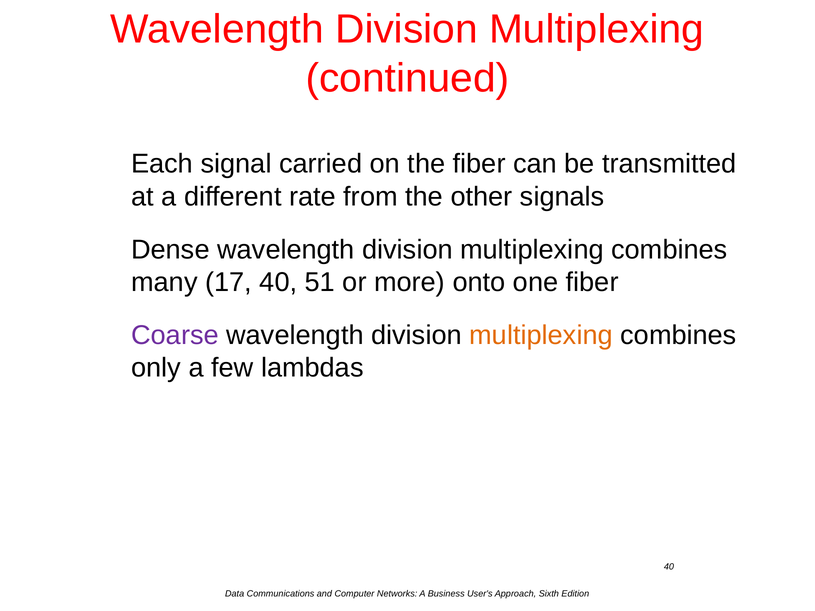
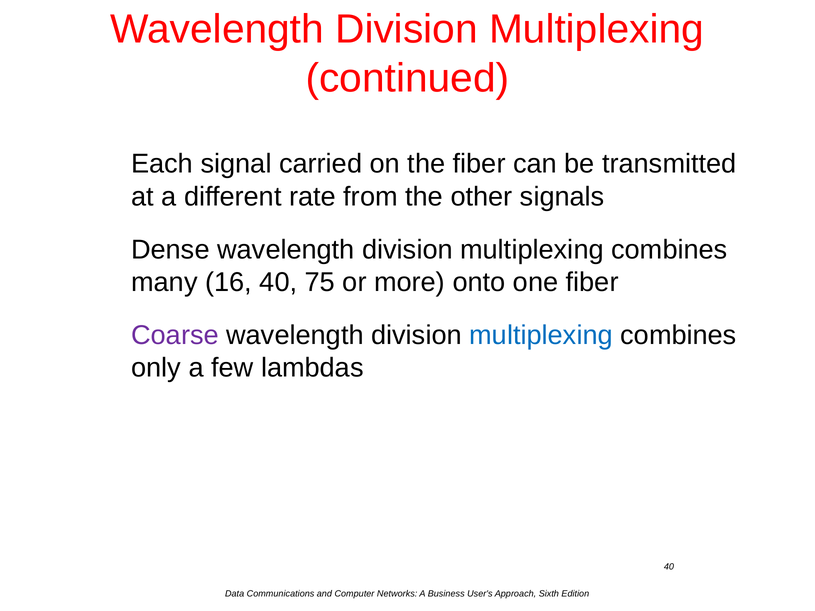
17: 17 -> 16 (229, 282)
51: 51 -> 75 (320, 282)
multiplexing colour: orange -> blue (541, 335)
